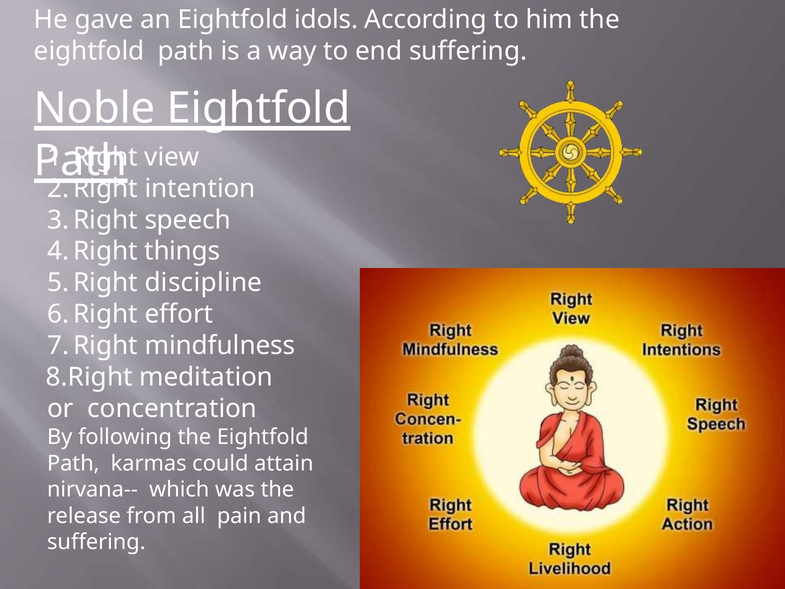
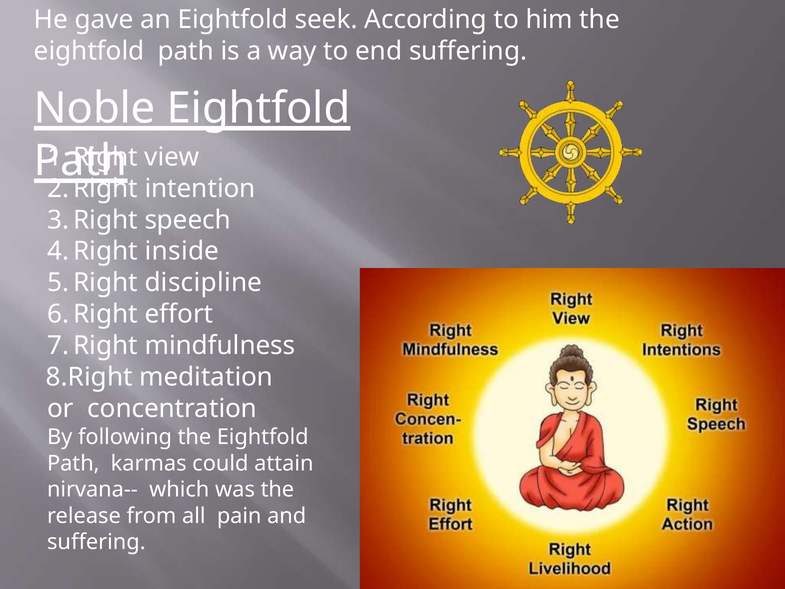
idols: idols -> seek (326, 20)
things: things -> inside (182, 251)
